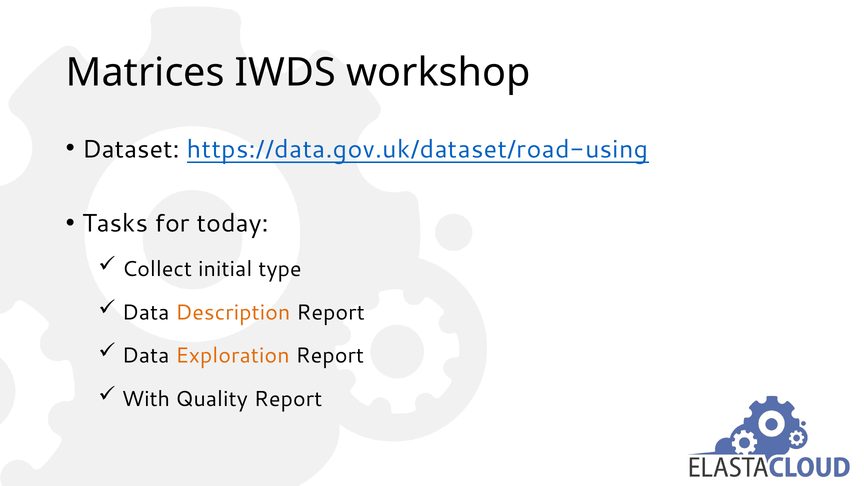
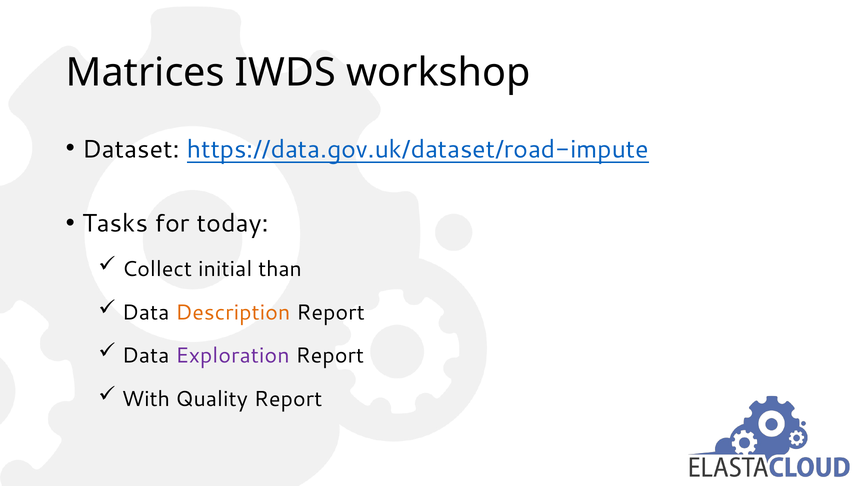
https://data.gov.uk/dataset/road-using: https://data.gov.uk/dataset/road-using -> https://data.gov.uk/dataset/road-impute (418, 149)
type: type -> than (280, 269)
Exploration colour: orange -> purple (233, 356)
